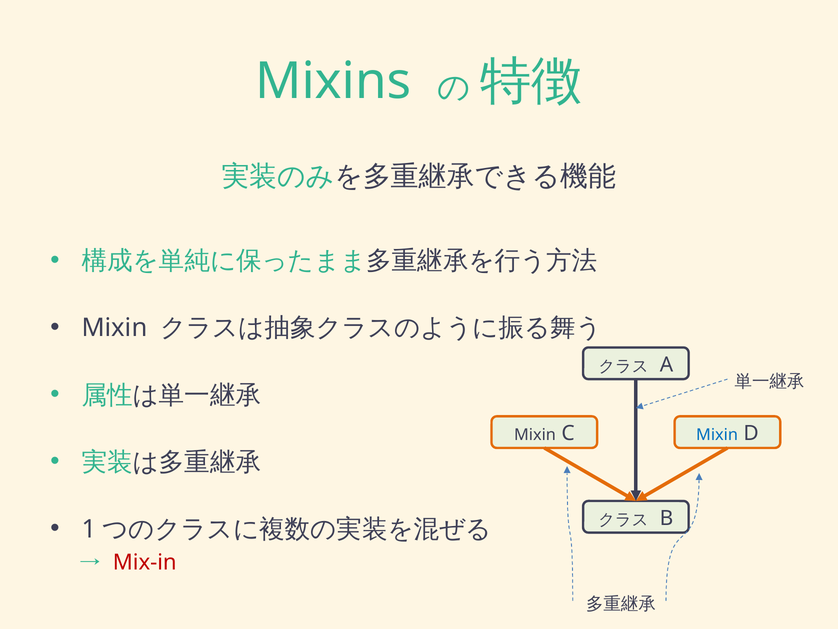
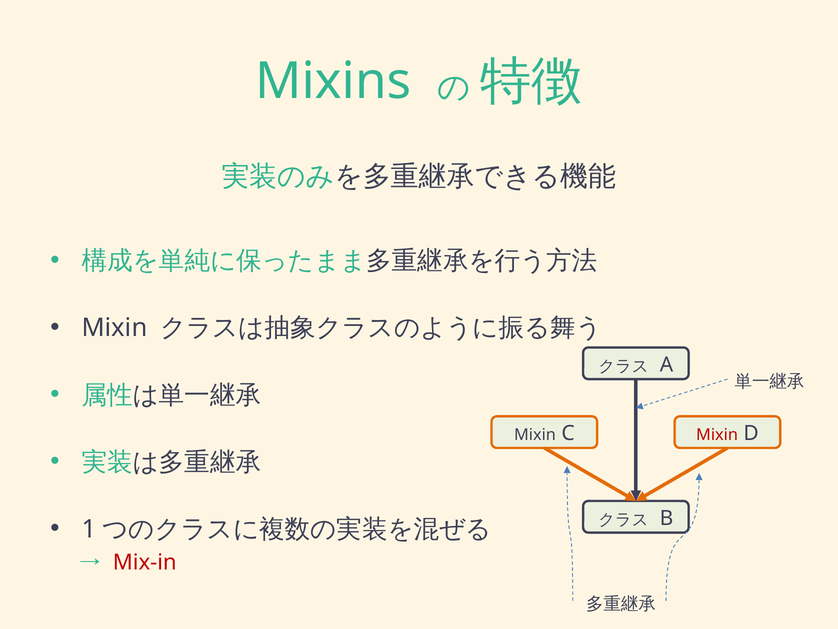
Mixin colour: blue -> red (717, 435)
